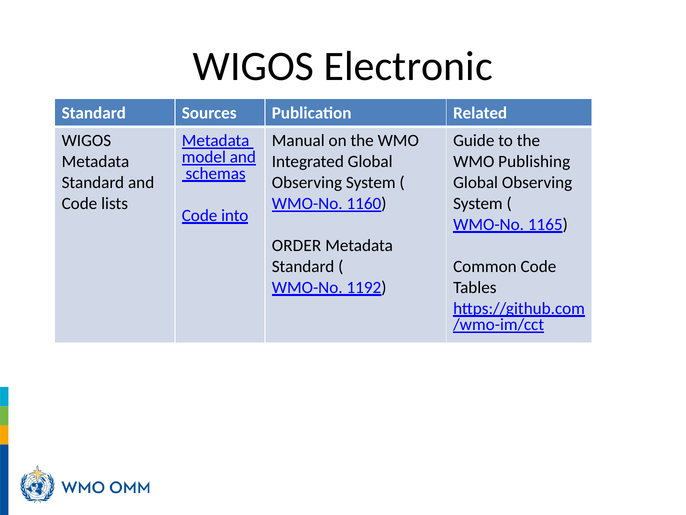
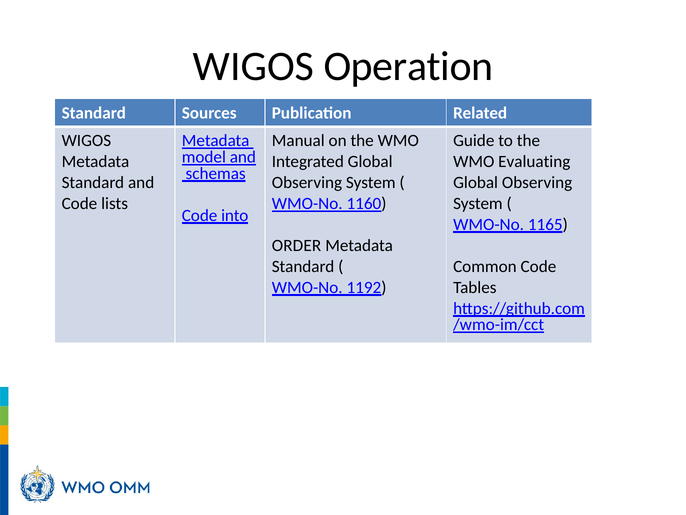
Electronic: Electronic -> Operation (408, 66)
Publishing: Publishing -> Evaluating (534, 162)
